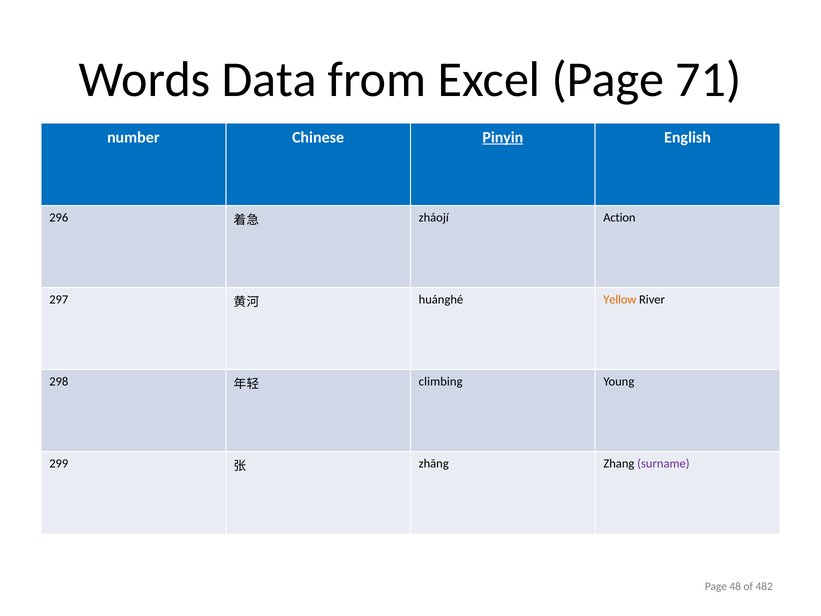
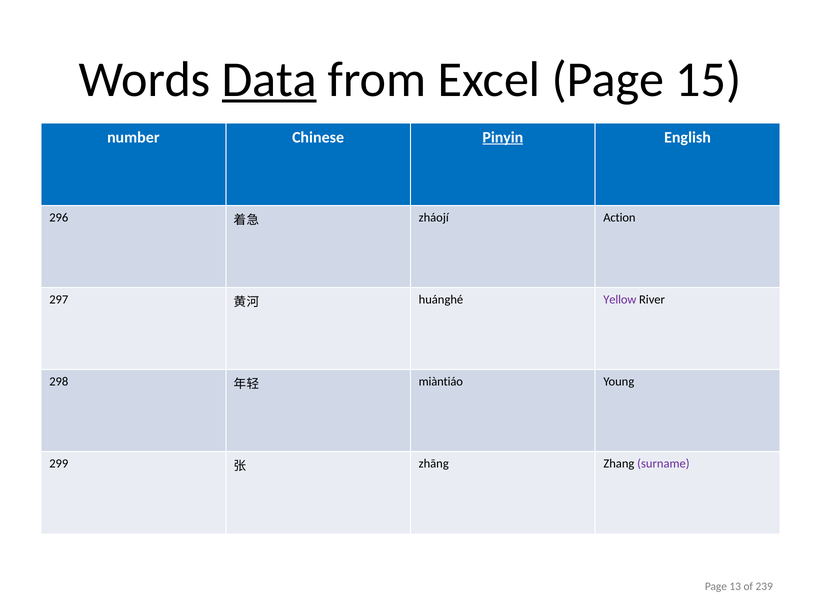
Data underline: none -> present (269, 79)
71: 71 -> 15 (708, 79)
Yellow colour: orange -> purple (620, 299)
climbing: climbing -> miàntiáo (441, 381)
48: 48 -> 13 (735, 586)
482: 482 -> 239 (764, 586)
